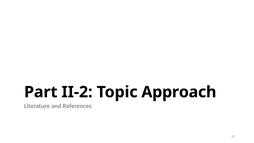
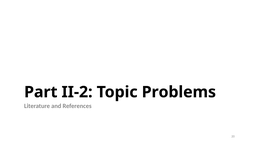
Approach: Approach -> Problems (179, 92)
